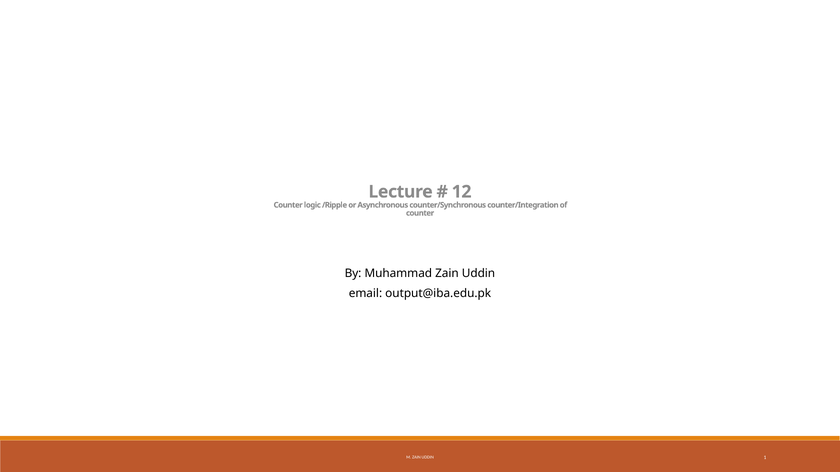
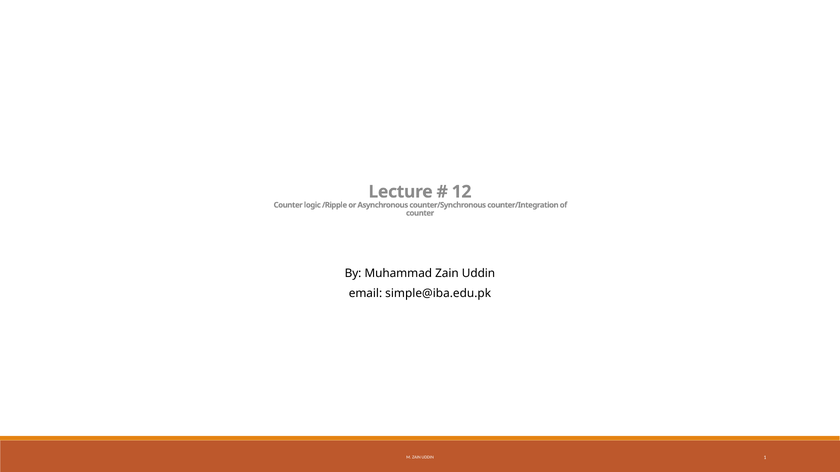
output@iba.edu.pk: output@iba.edu.pk -> simple@iba.edu.pk (438, 294)
